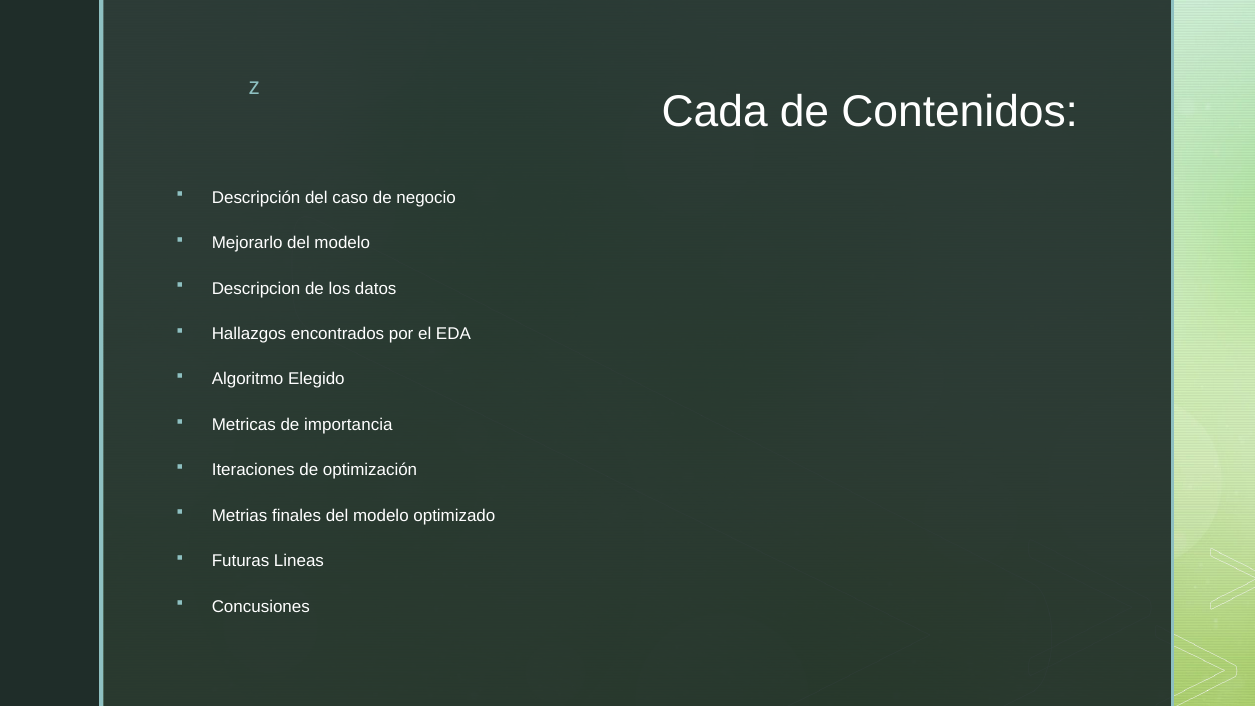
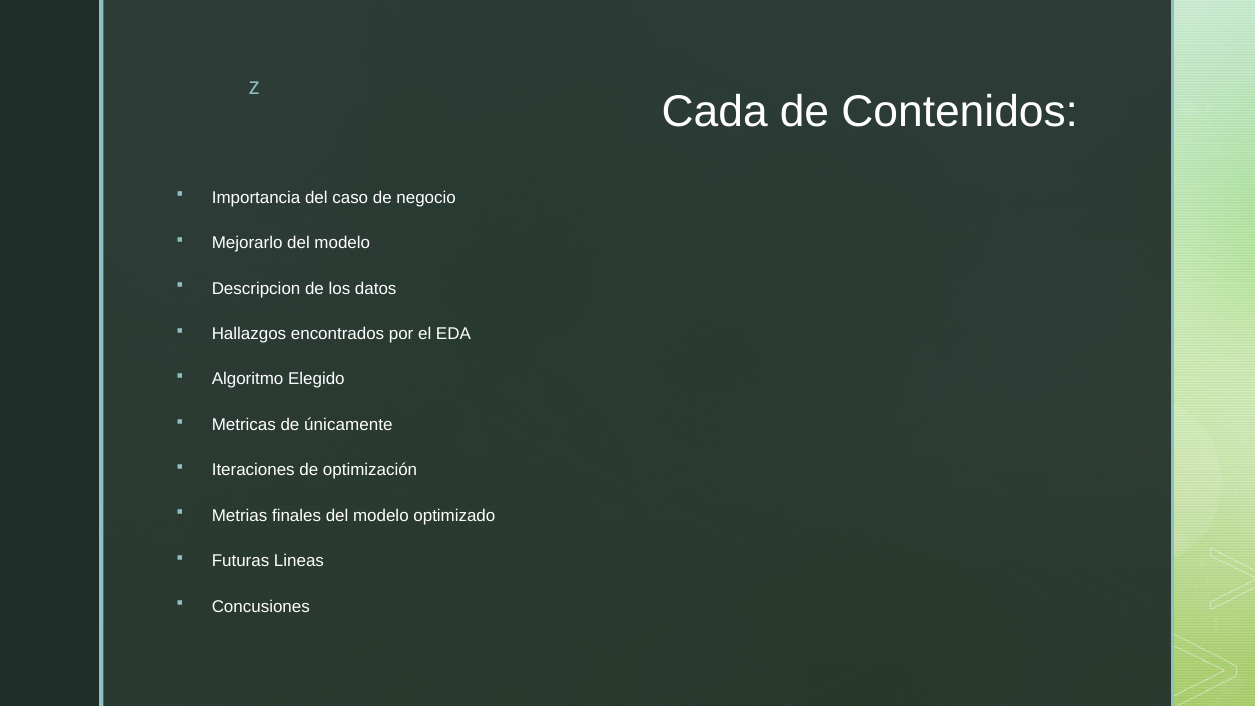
Descripción: Descripción -> Importancia (256, 198)
importancia: importancia -> únicamente (348, 425)
